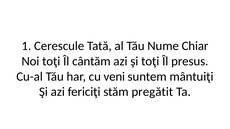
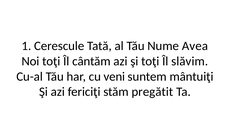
Chiar: Chiar -> Avea (195, 46)
presus: presus -> slăvim (190, 61)
